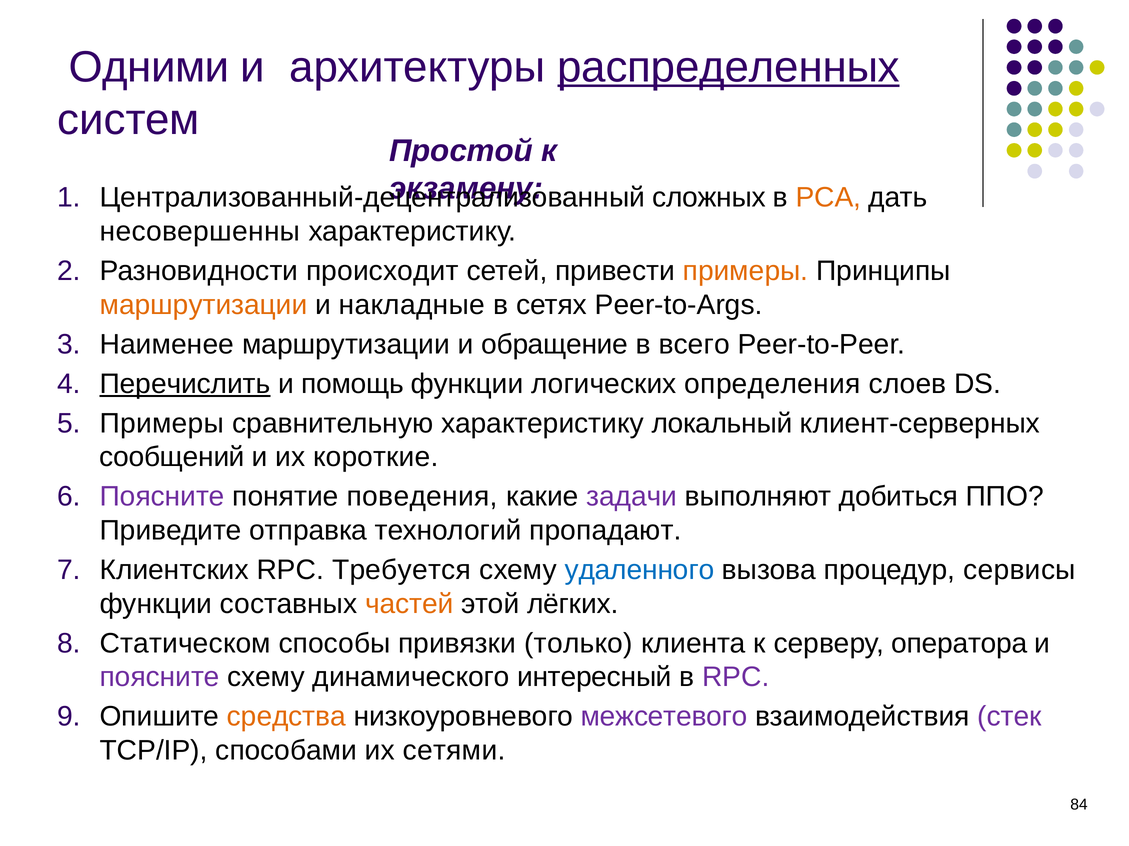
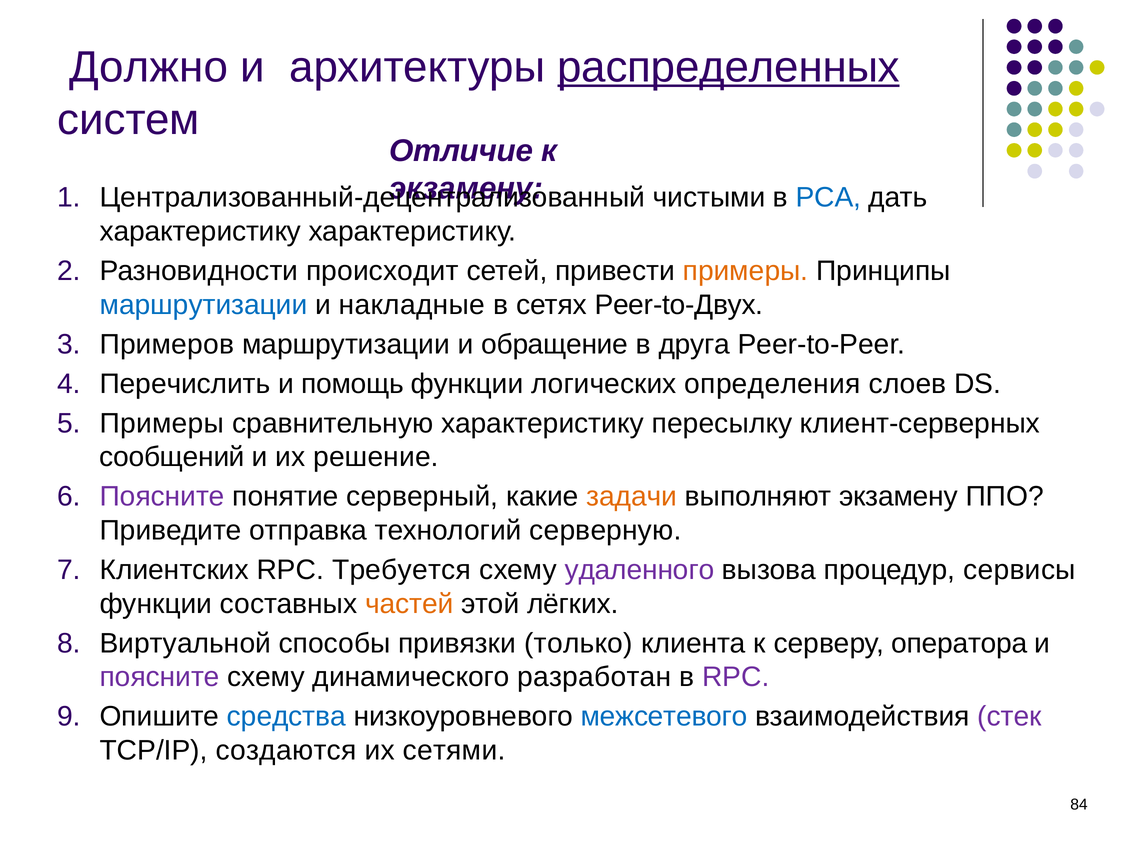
Одними: Одними -> Должно (149, 67)
Простой: Простой -> Отличие (461, 151)
сложных: сложных -> чистыми (709, 198)
РСА colour: orange -> blue (828, 198)
несовершенны: несовершенны -> характеристику (200, 232)
маршрутизации colour: orange -> blue (204, 305)
Peer-to-Args: Peer-to-Args -> Peer-to-Двух (679, 305)
Наименее: Наименее -> Примеров (167, 345)
всего: всего -> друга (694, 345)
Перечислить underline: present -> none (185, 384)
локальный: локальный -> пересылку (722, 424)
короткие: короткие -> решение (376, 458)
поведения: поведения -> серверный (422, 497)
задачи colour: purple -> orange (632, 497)
выполняют добиться: добиться -> экзамену (898, 497)
пропадают: пропадают -> серверную (605, 531)
удаленного colour: blue -> purple (639, 570)
Статическом: Статическом -> Виртуальной (185, 644)
интересный: интересный -> разработан (594, 678)
средства colour: orange -> blue (286, 717)
межсетевого colour: purple -> blue (664, 717)
способами: способами -> создаются (286, 751)
